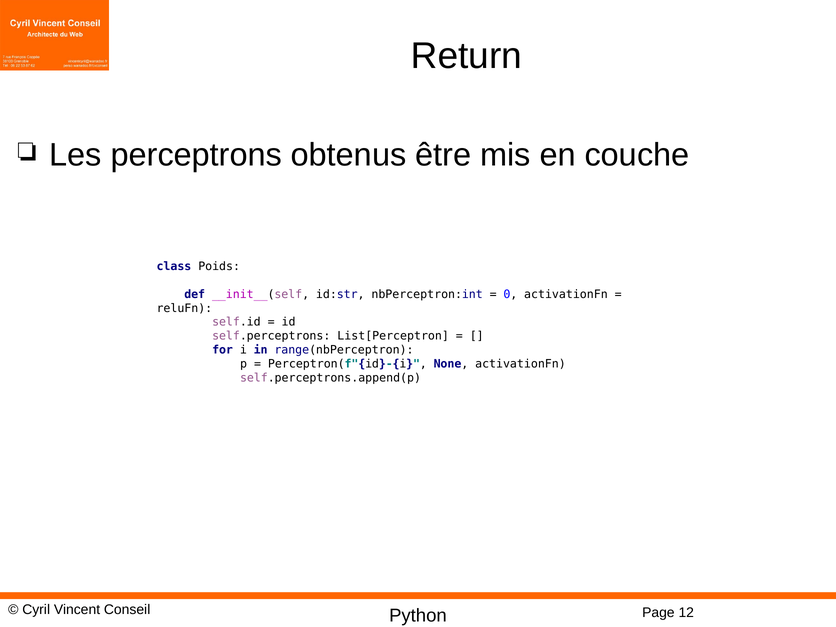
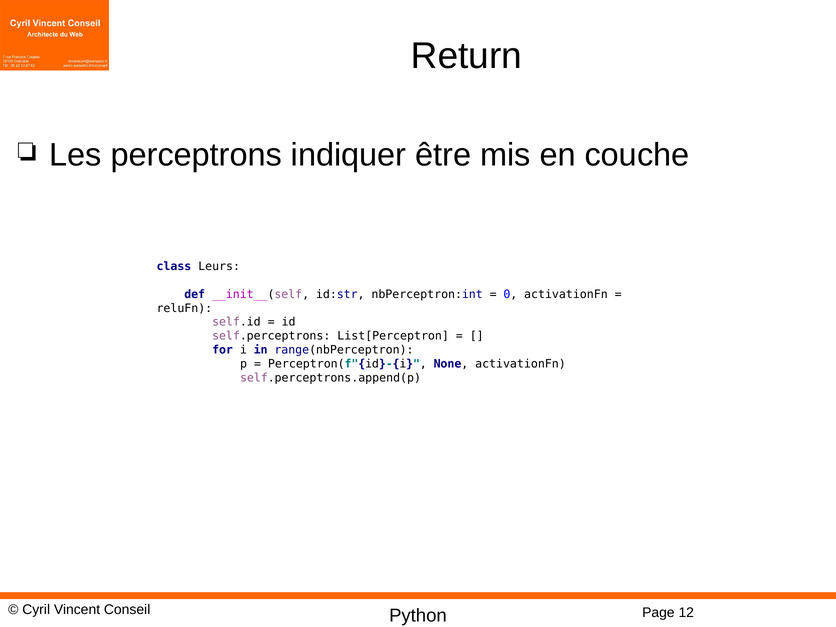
obtenus: obtenus -> indiquer (349, 155)
Poids: Poids -> Leurs (219, 266)
